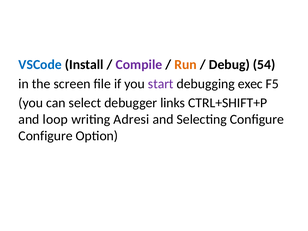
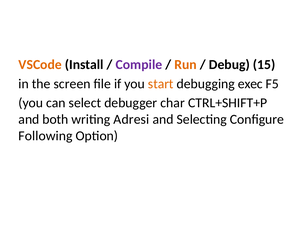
VSCode colour: blue -> orange (40, 65)
54: 54 -> 15 (264, 65)
start colour: purple -> orange (161, 84)
links: links -> char (173, 103)
loop: loop -> both (55, 119)
Configure: Configure -> Following (45, 136)
